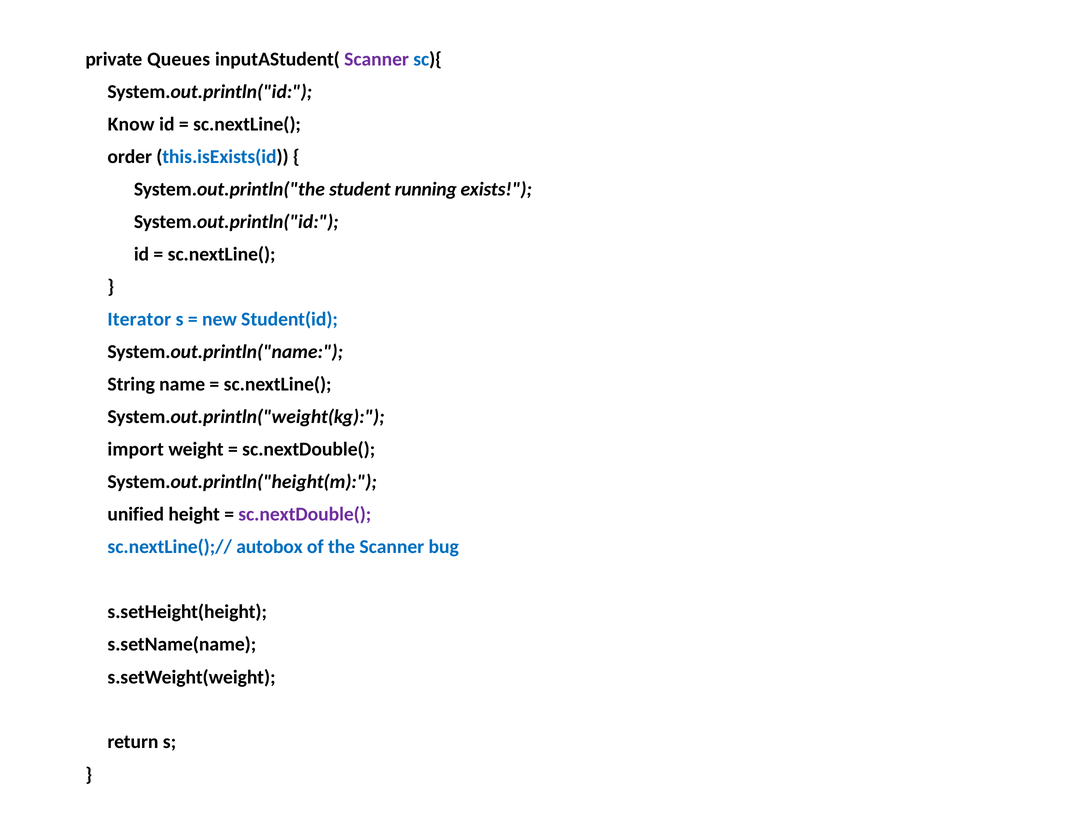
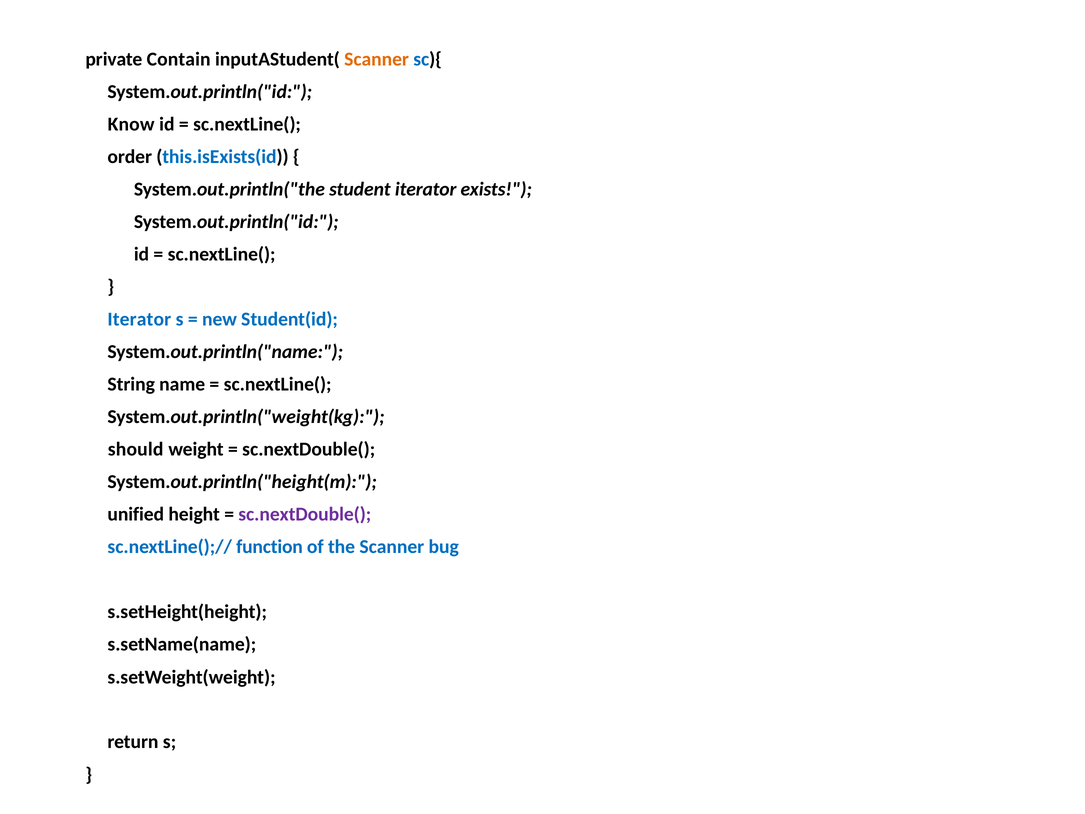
Queues: Queues -> Contain (179, 59)
Scanner colour: purple -> orange (377, 59)
student running: running -> iterator (426, 189)
import: import -> should (136, 449)
autobox: autobox -> function (270, 547)
